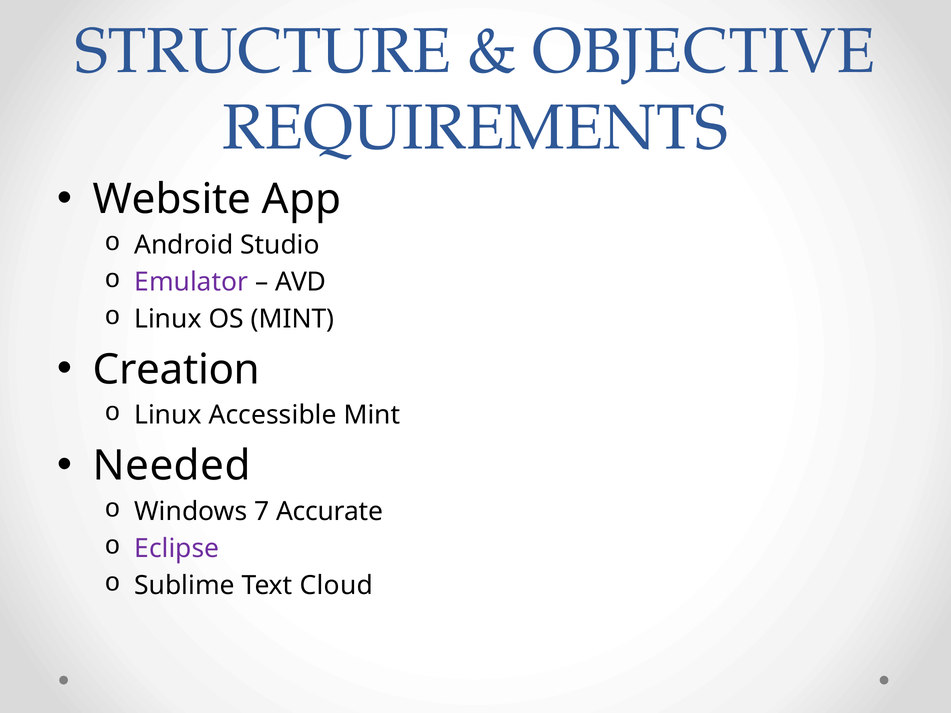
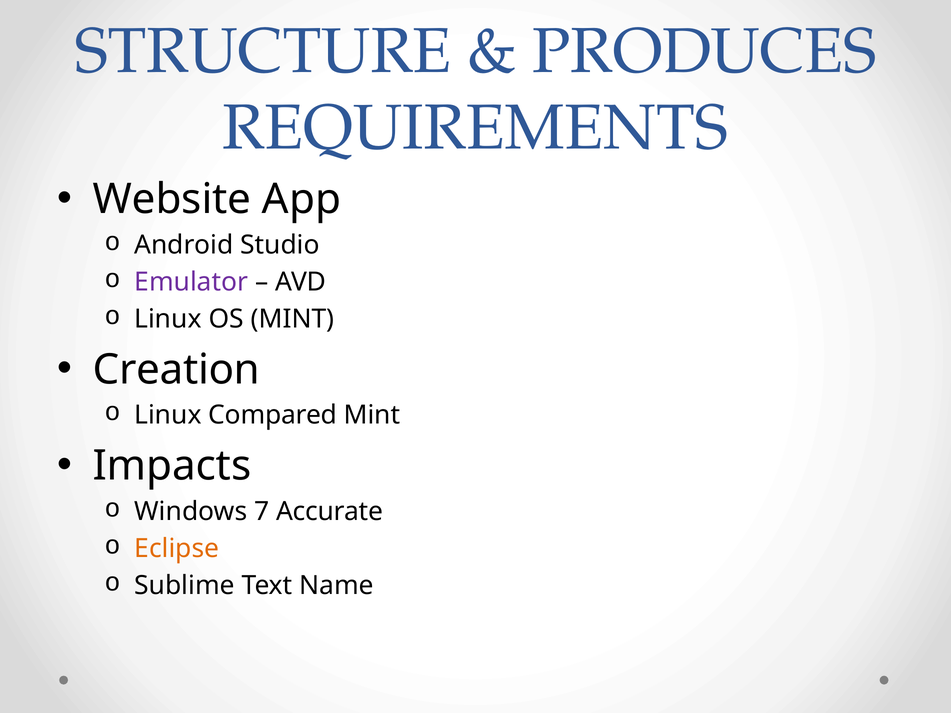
OBJECTIVE: OBJECTIVE -> PRODUCES (704, 51)
Accessible: Accessible -> Compared (273, 415)
Needed: Needed -> Impacts (172, 466)
Eclipse colour: purple -> orange (177, 549)
Cloud: Cloud -> Name (337, 586)
